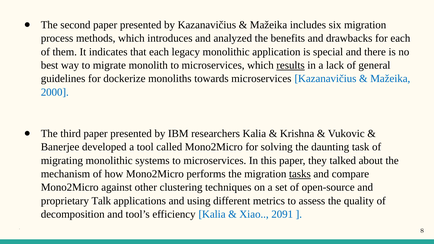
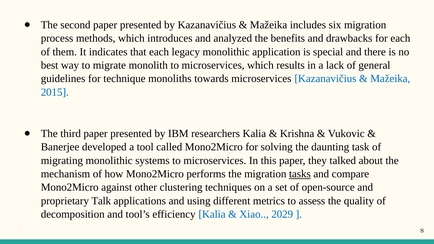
results underline: present -> none (291, 65)
dockerize: dockerize -> technique (124, 79)
2000: 2000 -> 2015 (55, 92)
2091: 2091 -> 2029 (282, 214)
